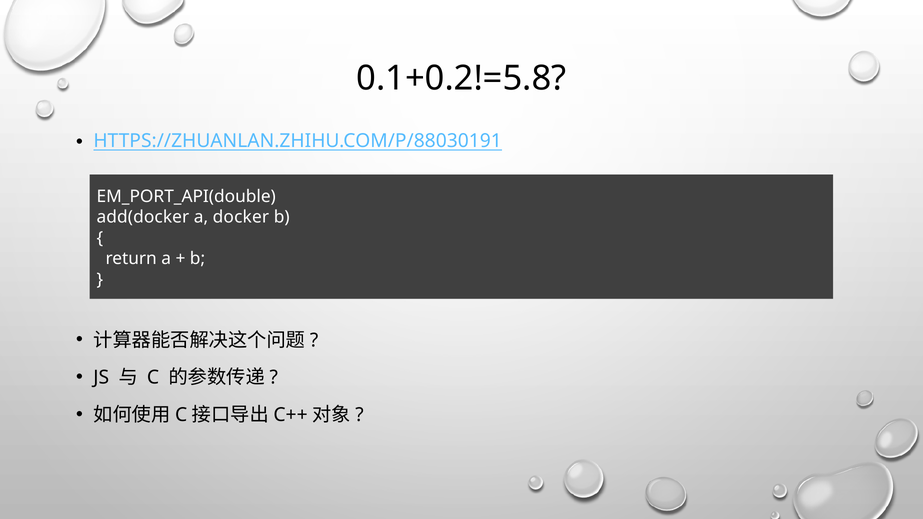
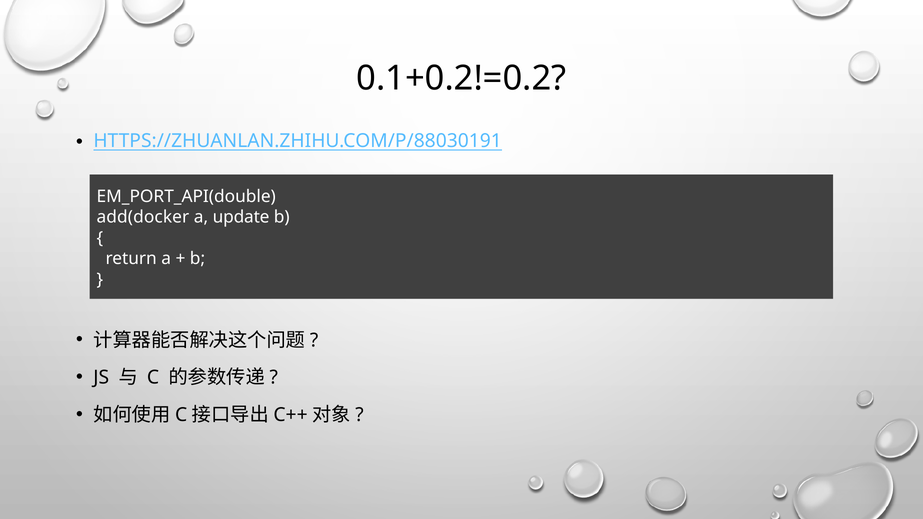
0.1+0.2!=5.8: 0.1+0.2!=5.8 -> 0.1+0.2!=0.2 (461, 78)
docker: docker -> update (241, 217)
